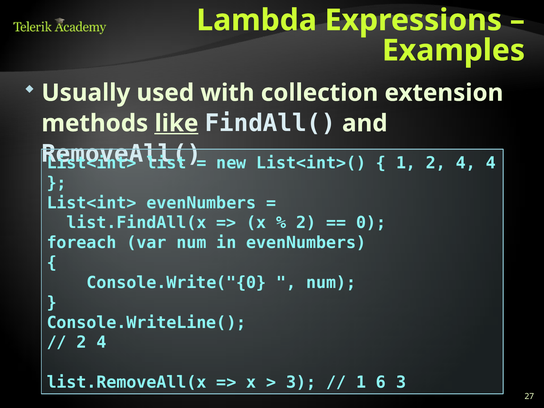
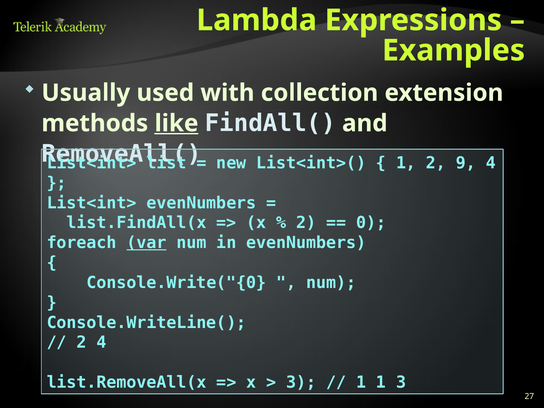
1 2 4: 4 -> 9 (466, 163)
var underline: none -> present (146, 243)
1 6: 6 -> 1 (381, 382)
